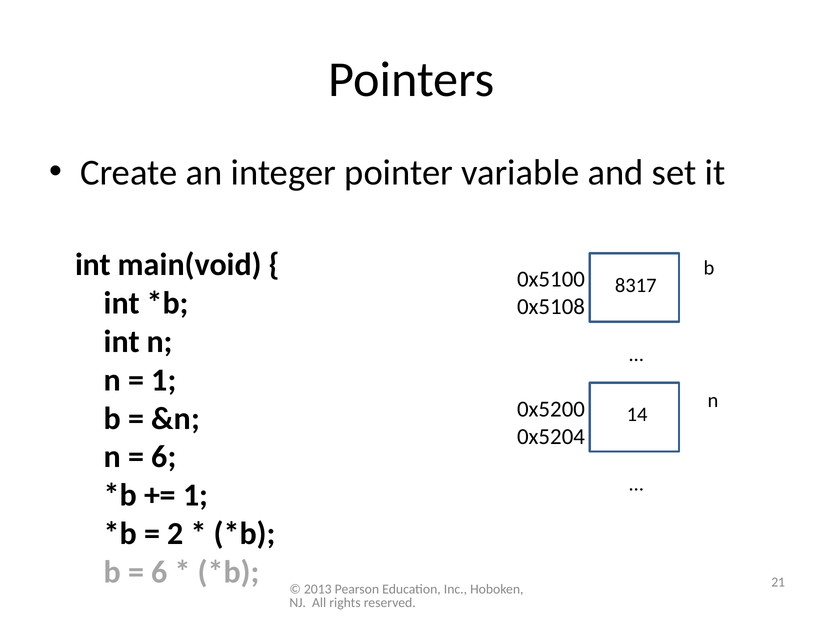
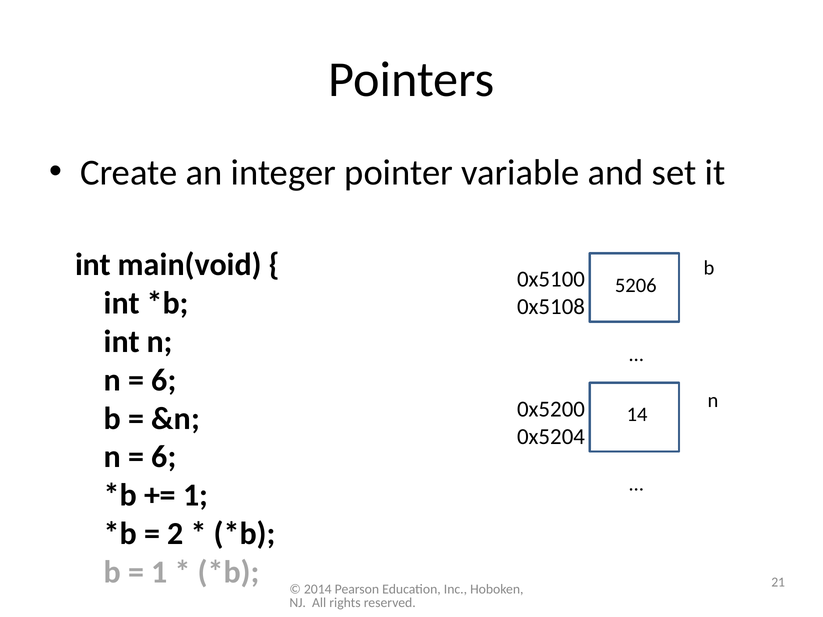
8317: 8317 -> 5206 (636, 286)
1: 1 -> 6 (164, 380)
6: 6 -> 1 (159, 572)
2013: 2013 -> 2014 (318, 589)
